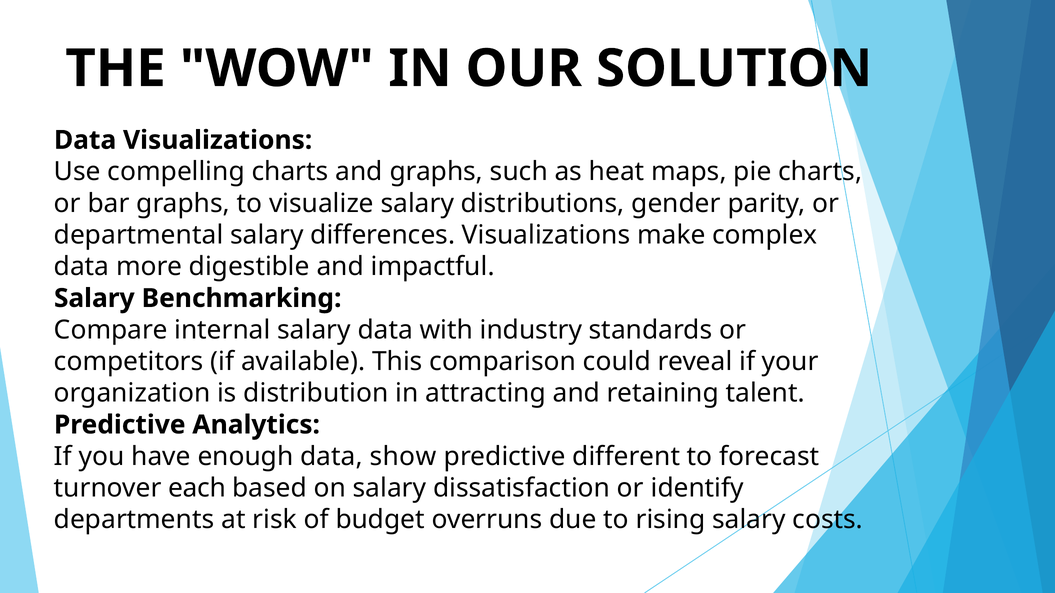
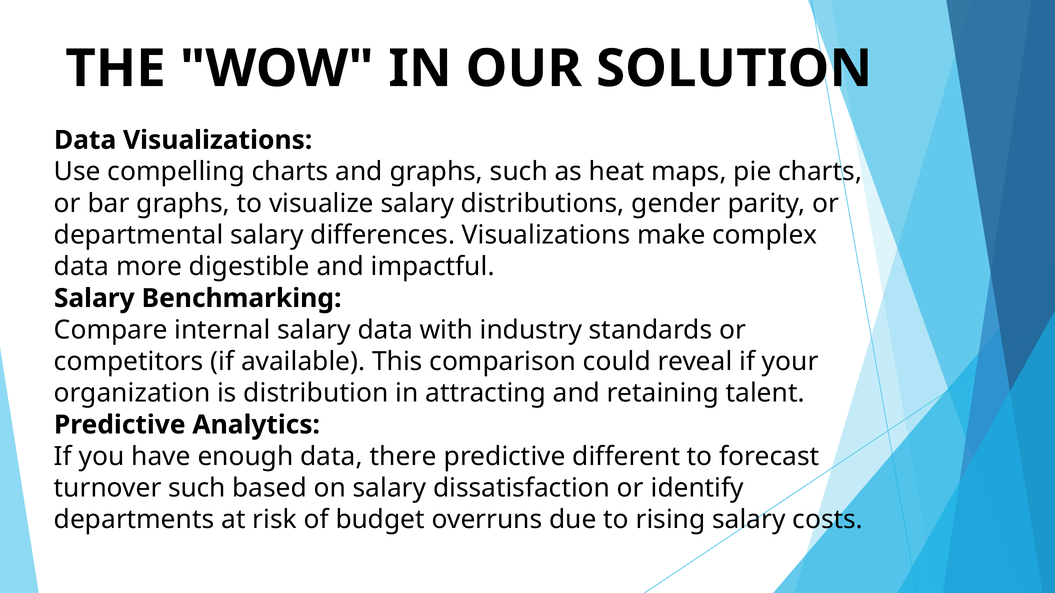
show: show -> there (403, 457)
turnover each: each -> such (197, 488)
